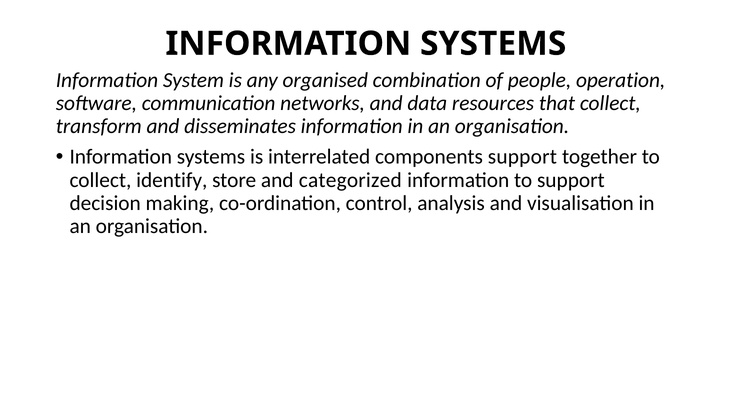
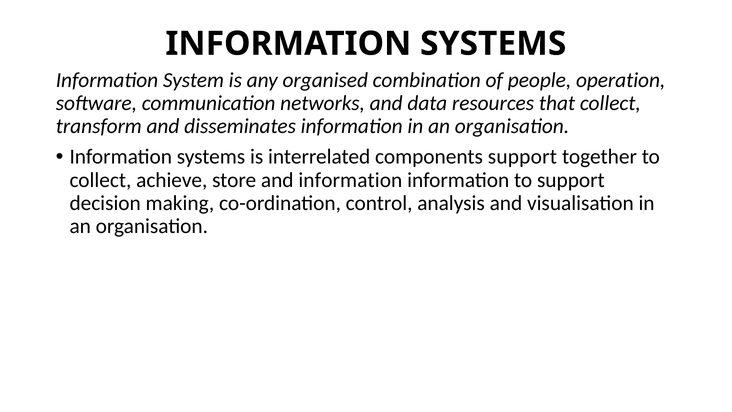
identify: identify -> achieve (172, 180)
and categorized: categorized -> information (350, 180)
